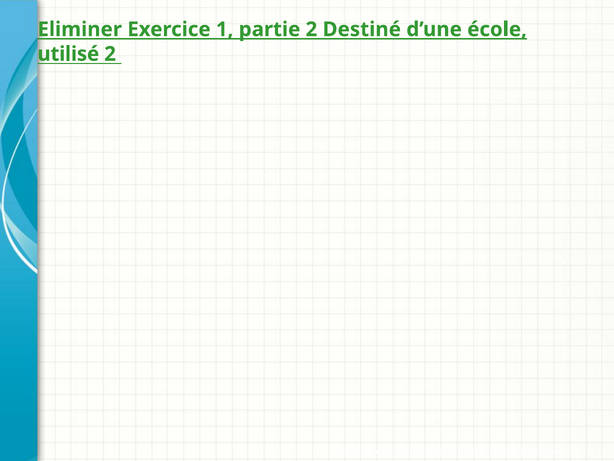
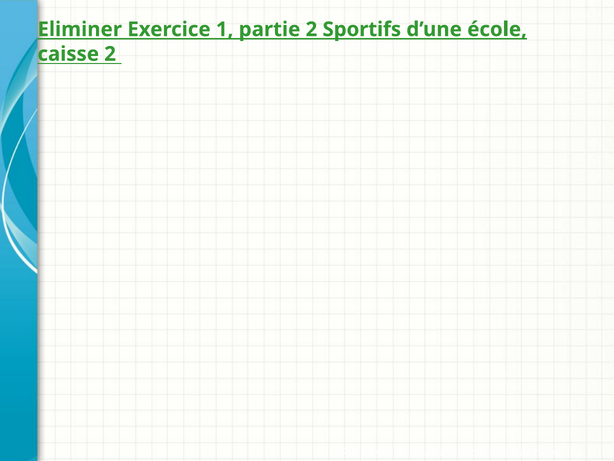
Destiné: Destiné -> Sportifs (362, 29)
utilisé: utilisé -> caisse (68, 54)
